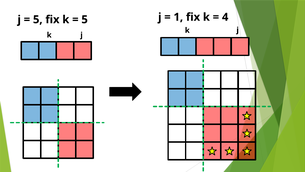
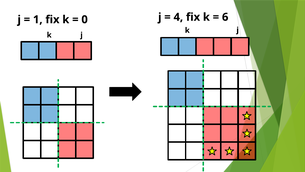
5: 5 -> 1 (38, 20)
5: 5 -> 0 (85, 20)
1: 1 -> 4 (178, 17)
4: 4 -> 6 (225, 17)
